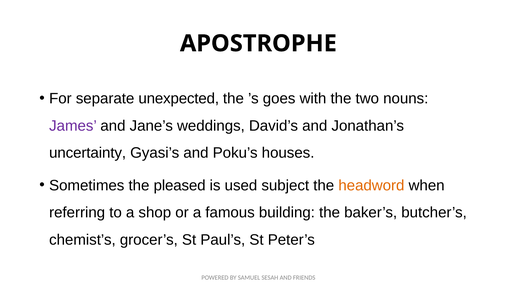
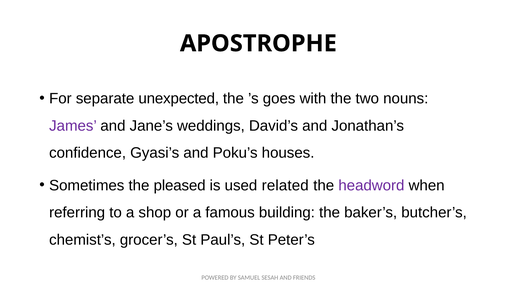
uncertainty: uncertainty -> confidence (88, 153)
subject: subject -> related (285, 185)
headword colour: orange -> purple (371, 185)
